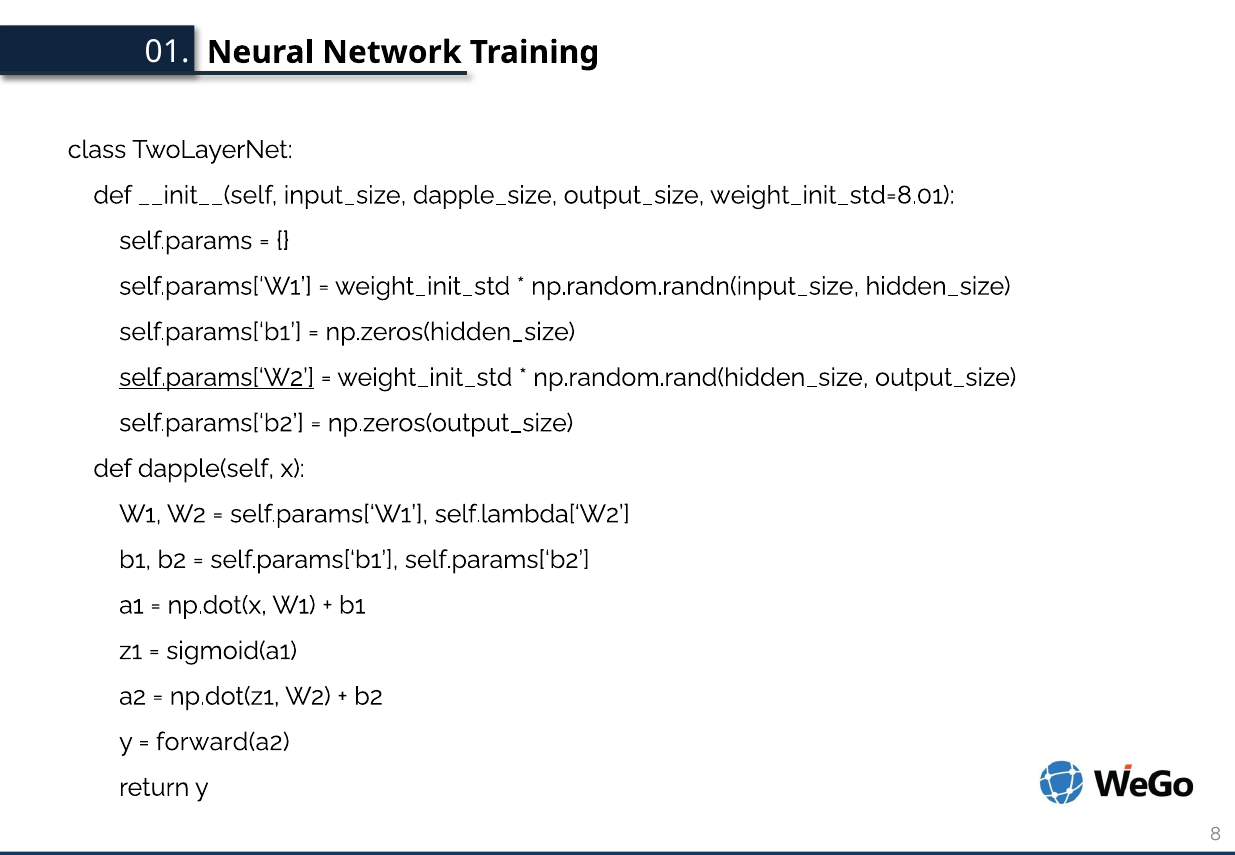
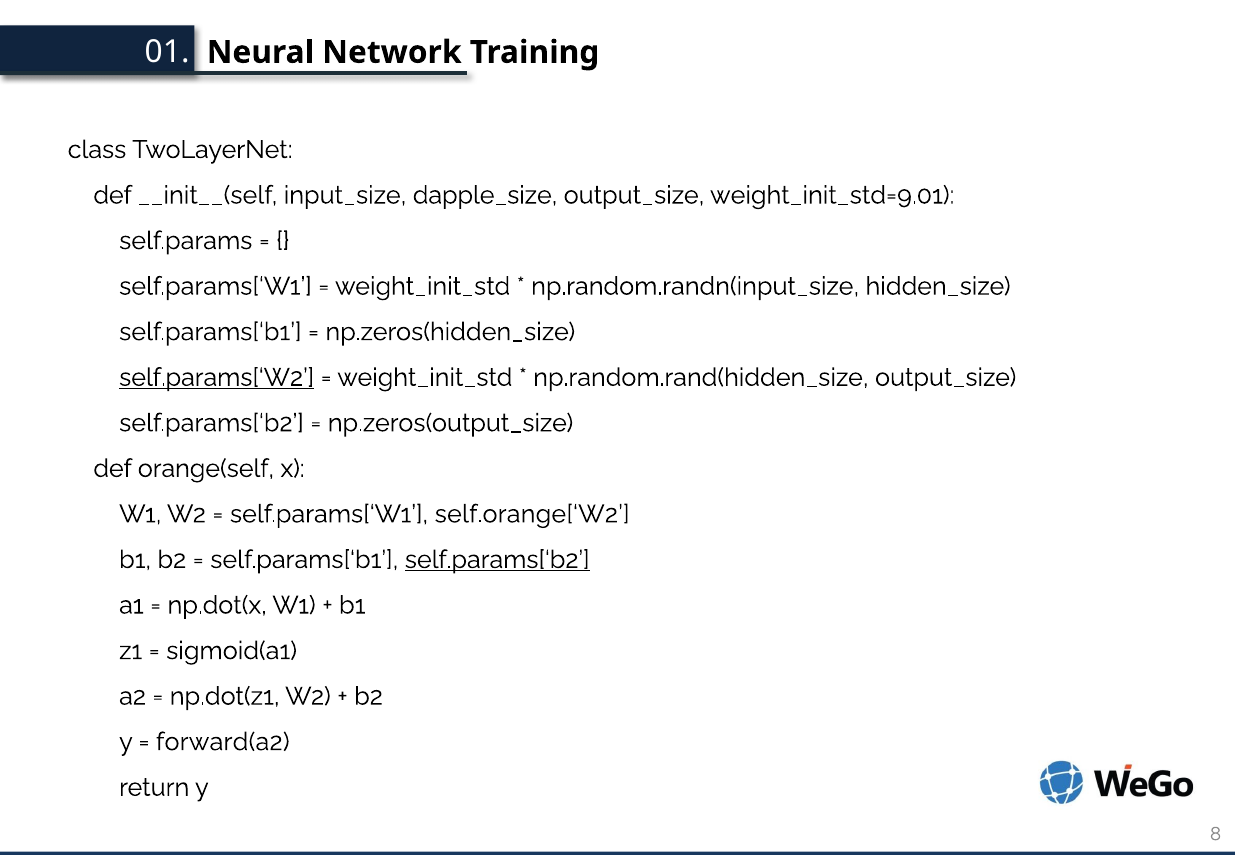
weight_init_std=8.01: weight_init_std=8.01 -> weight_init_std=9.01 (832, 195)
dapple(self: dapple(self -> orange(self (206, 469)
self.lambda[‘W2: self.lambda[‘W2 -> self.orange[‘W2 (532, 514)
self.params[‘b2 underline: none -> present (497, 560)
